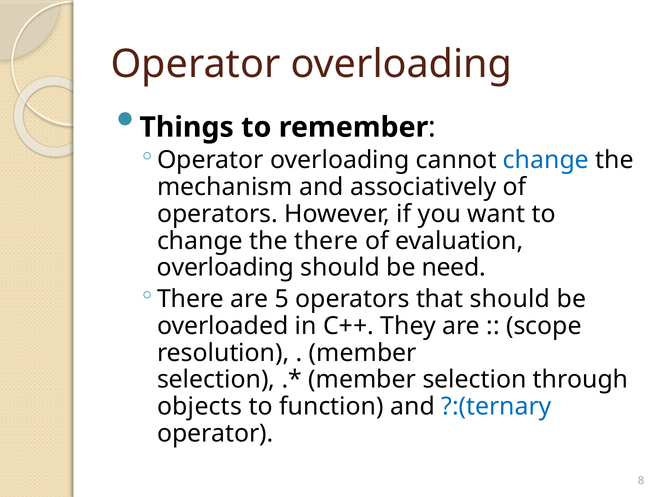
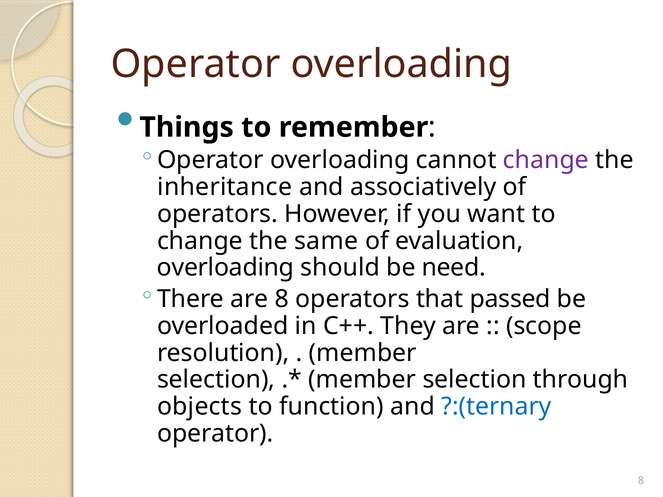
change colour: blue -> purple (546, 160)
mechanism: mechanism -> inheritance (225, 187)
the there: there -> same (326, 241)
are 5: 5 -> 8 (282, 299)
that should: should -> passed (510, 299)
